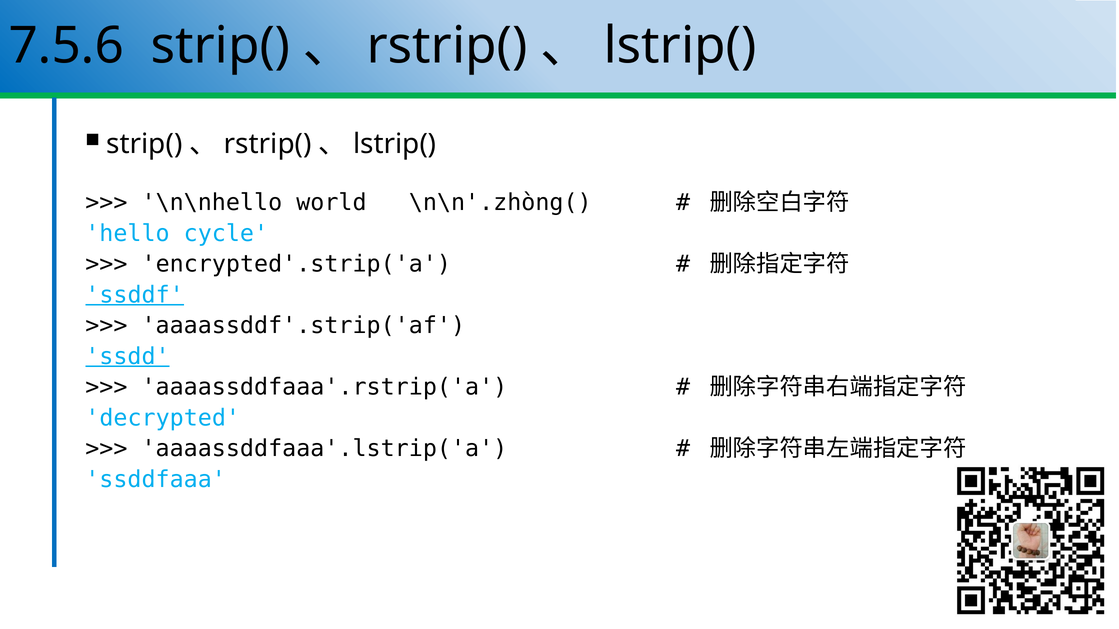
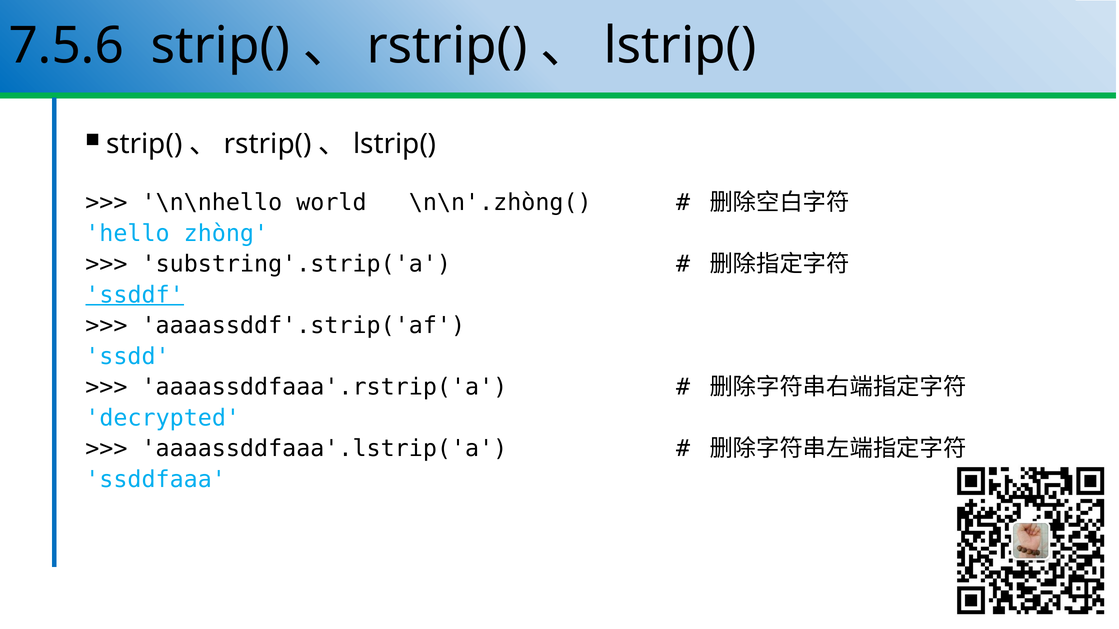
cycle: cycle -> zhòng (226, 233)
encrypted'.strip('a: encrypted'.strip('a -> substring'.strip('a (296, 264)
ssdd underline: present -> none (127, 357)
